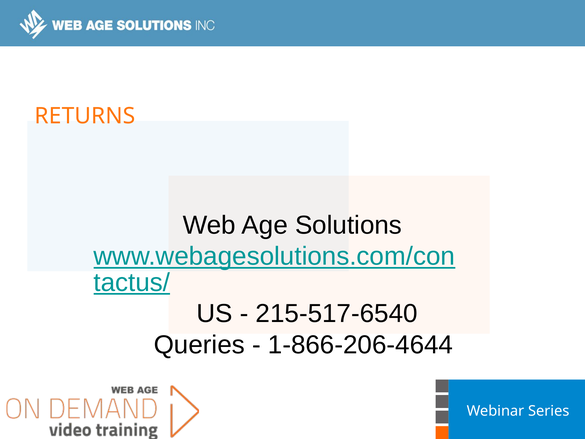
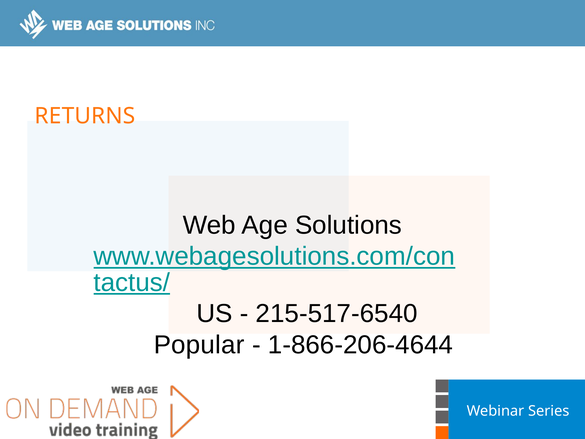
Queries: Queries -> Popular (199, 345)
